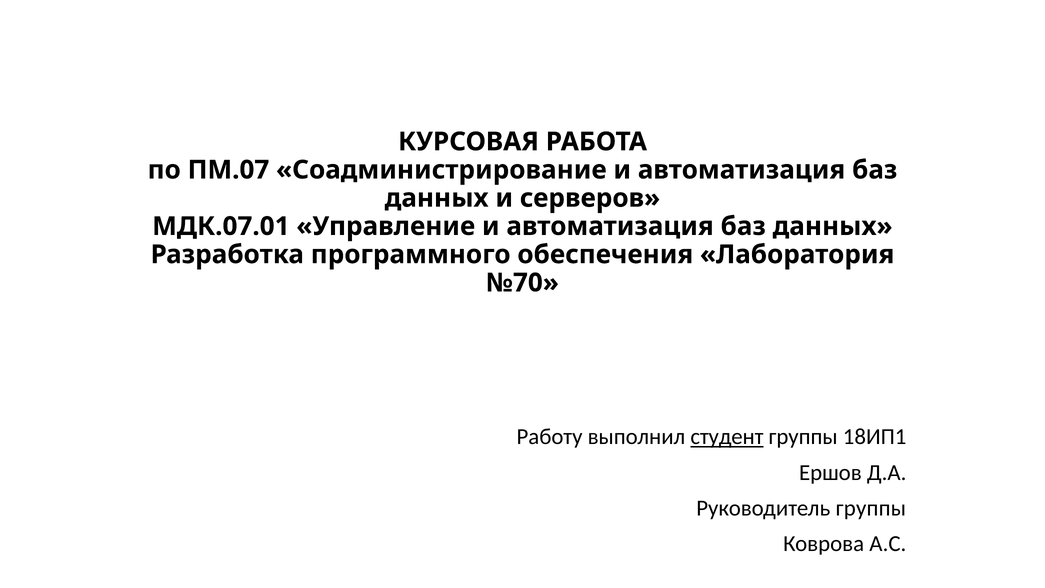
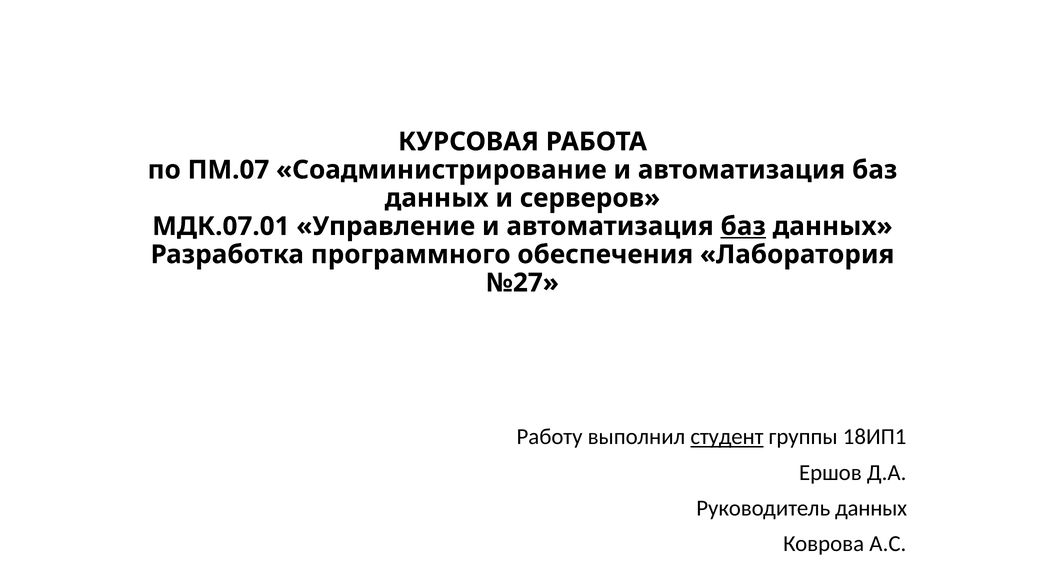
баз underline: none -> present (743, 226)
№70: №70 -> №27 (522, 283)
Руководитель группы: группы -> данных (871, 508)
